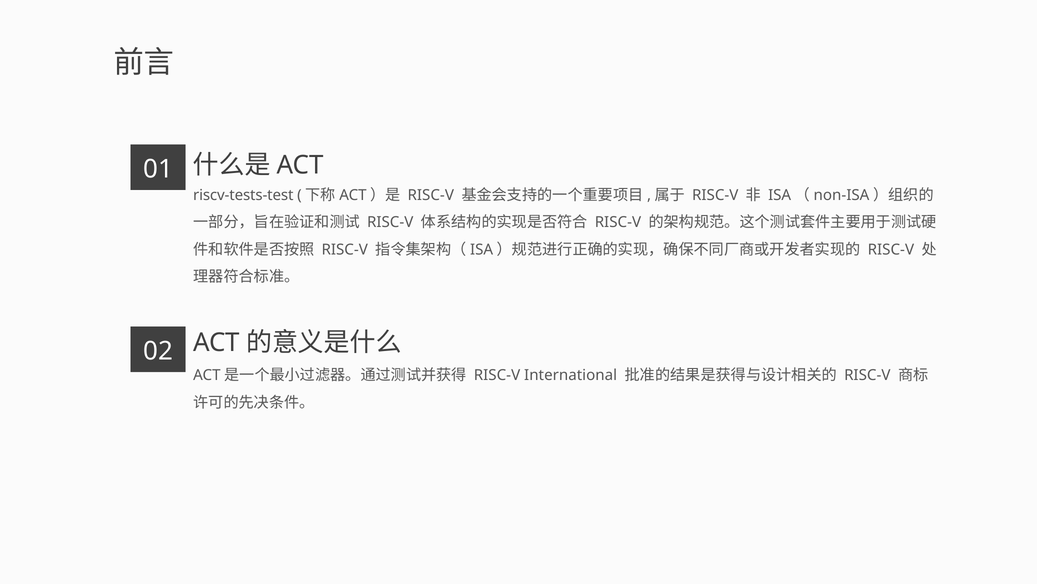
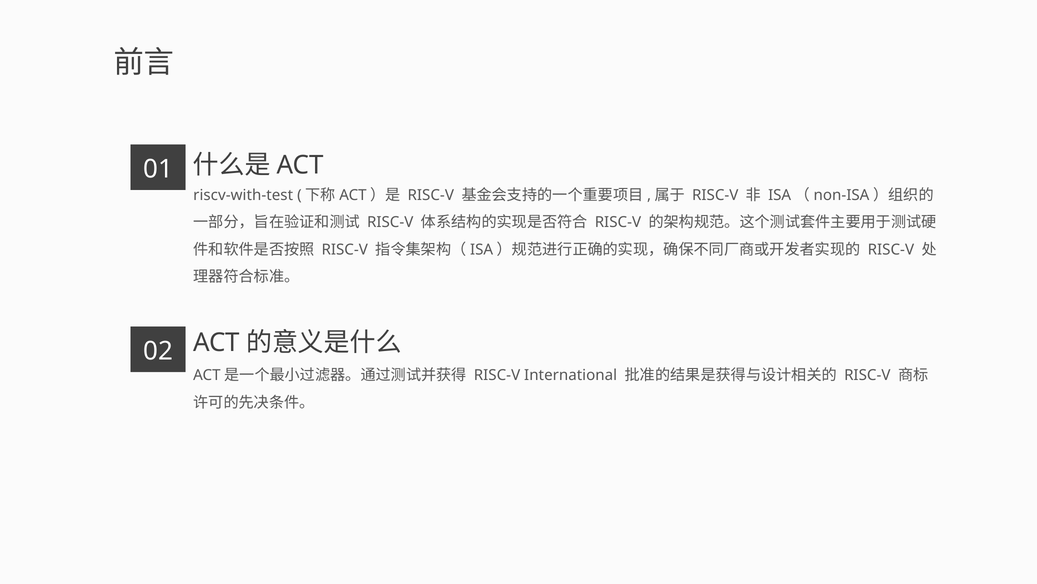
riscv-tests-test: riscv-tests-test -> riscv-with-test (243, 195)
